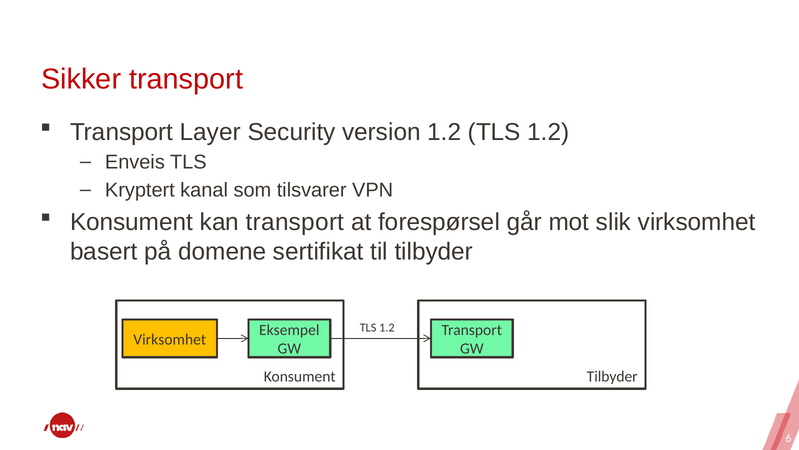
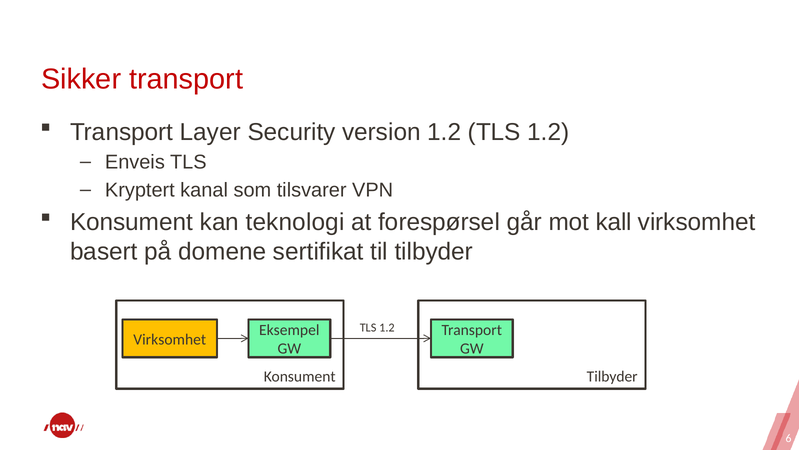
kan transport: transport -> teknologi (295, 222)
slik: slik -> kall (614, 222)
